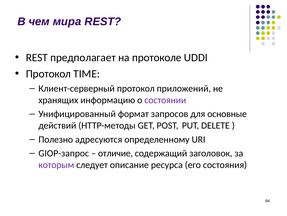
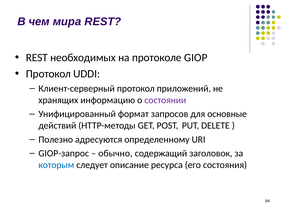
предполагает: предполагает -> необходимых (83, 57)
UDDI: UDDI -> GIOP (196, 57)
TIME: TIME -> UDDI (87, 74)
отличие: отличие -> обычно (115, 153)
которым colour: purple -> blue (56, 164)
